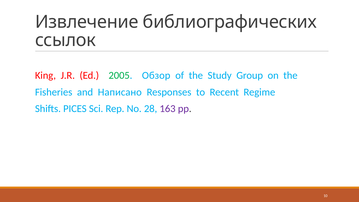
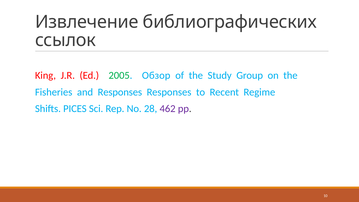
and Написано: Написано -> Responses (120, 92)
163: 163 -> 462 (168, 109)
